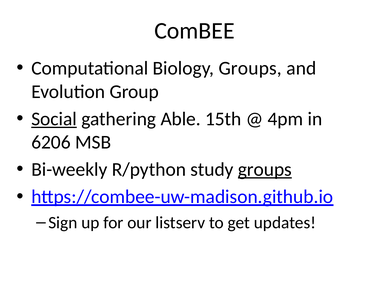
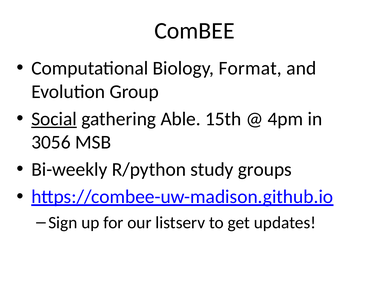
Biology Groups: Groups -> Format (250, 68)
6206: 6206 -> 3056 (51, 142)
groups underline: present -> none (265, 169)
